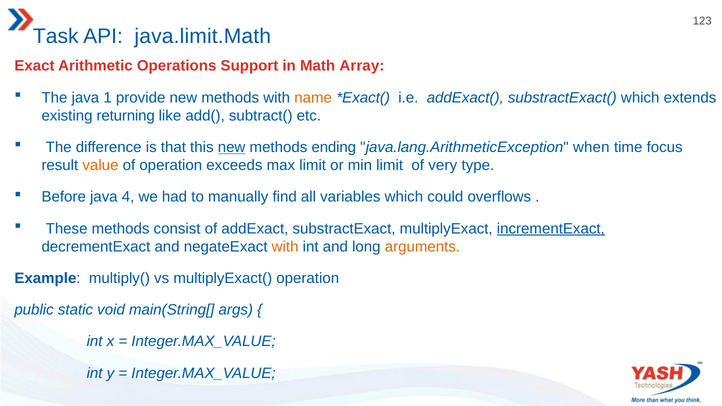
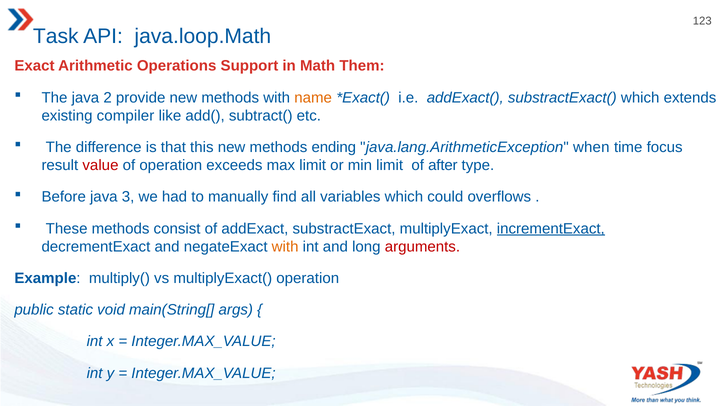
java.limit.Math: java.limit.Math -> java.loop.Math (203, 36)
Array: Array -> Them (362, 66)
1: 1 -> 2 (108, 98)
returning: returning -> compiler (126, 116)
new underline: present -> none (232, 147)
value colour: orange -> red (100, 165)
very: very -> after (443, 165)
4: 4 -> 3 (128, 197)
arguments colour: orange -> red (422, 247)
